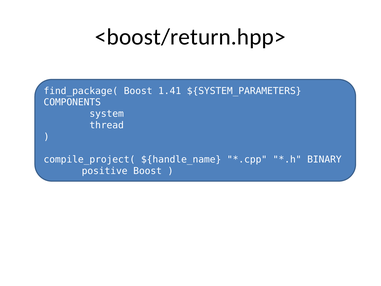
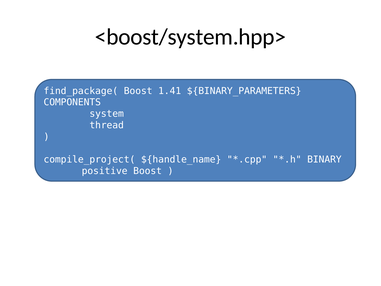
<boost/return.hpp>: <boost/return.hpp> -> <boost/system.hpp> (190, 37)
${SYSTEM_PARAMETERS: ${SYSTEM_PARAMETERS -> ${BINARY_PARAMETERS (244, 91)
